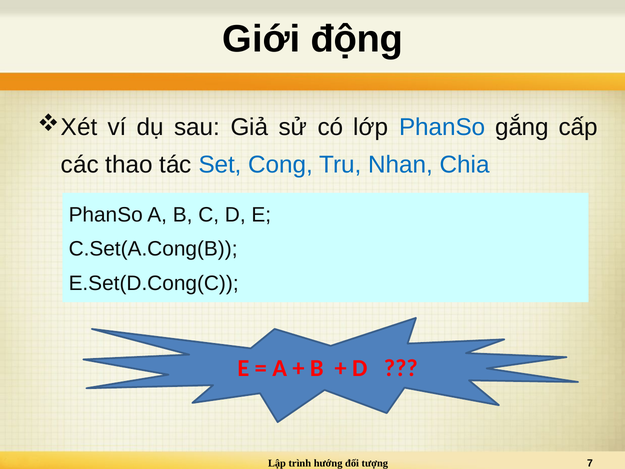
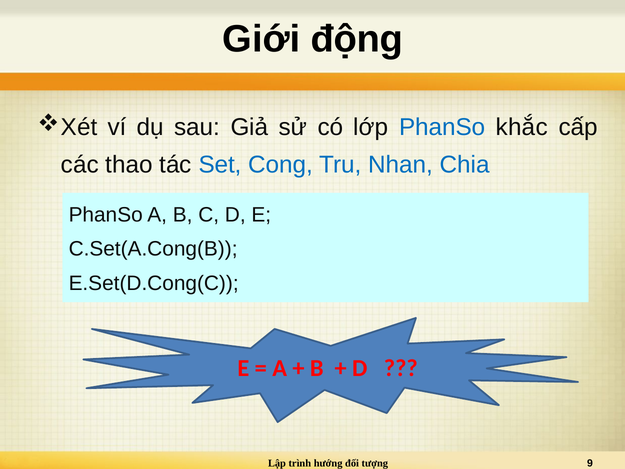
gắng: gắng -> khắc (522, 127)
7: 7 -> 9 (590, 463)
